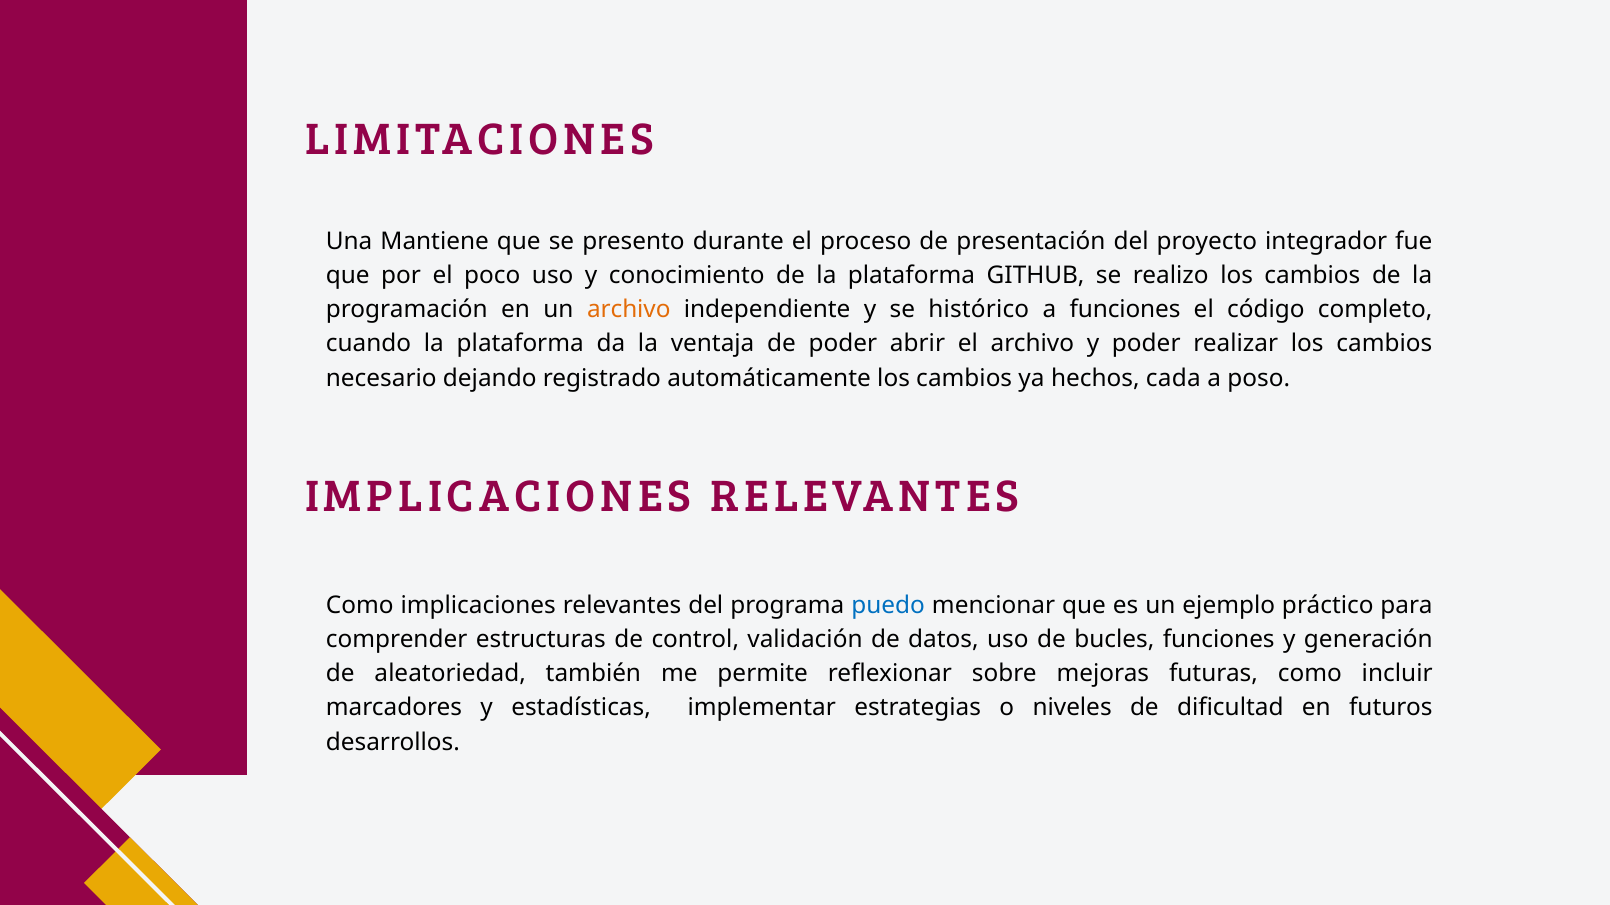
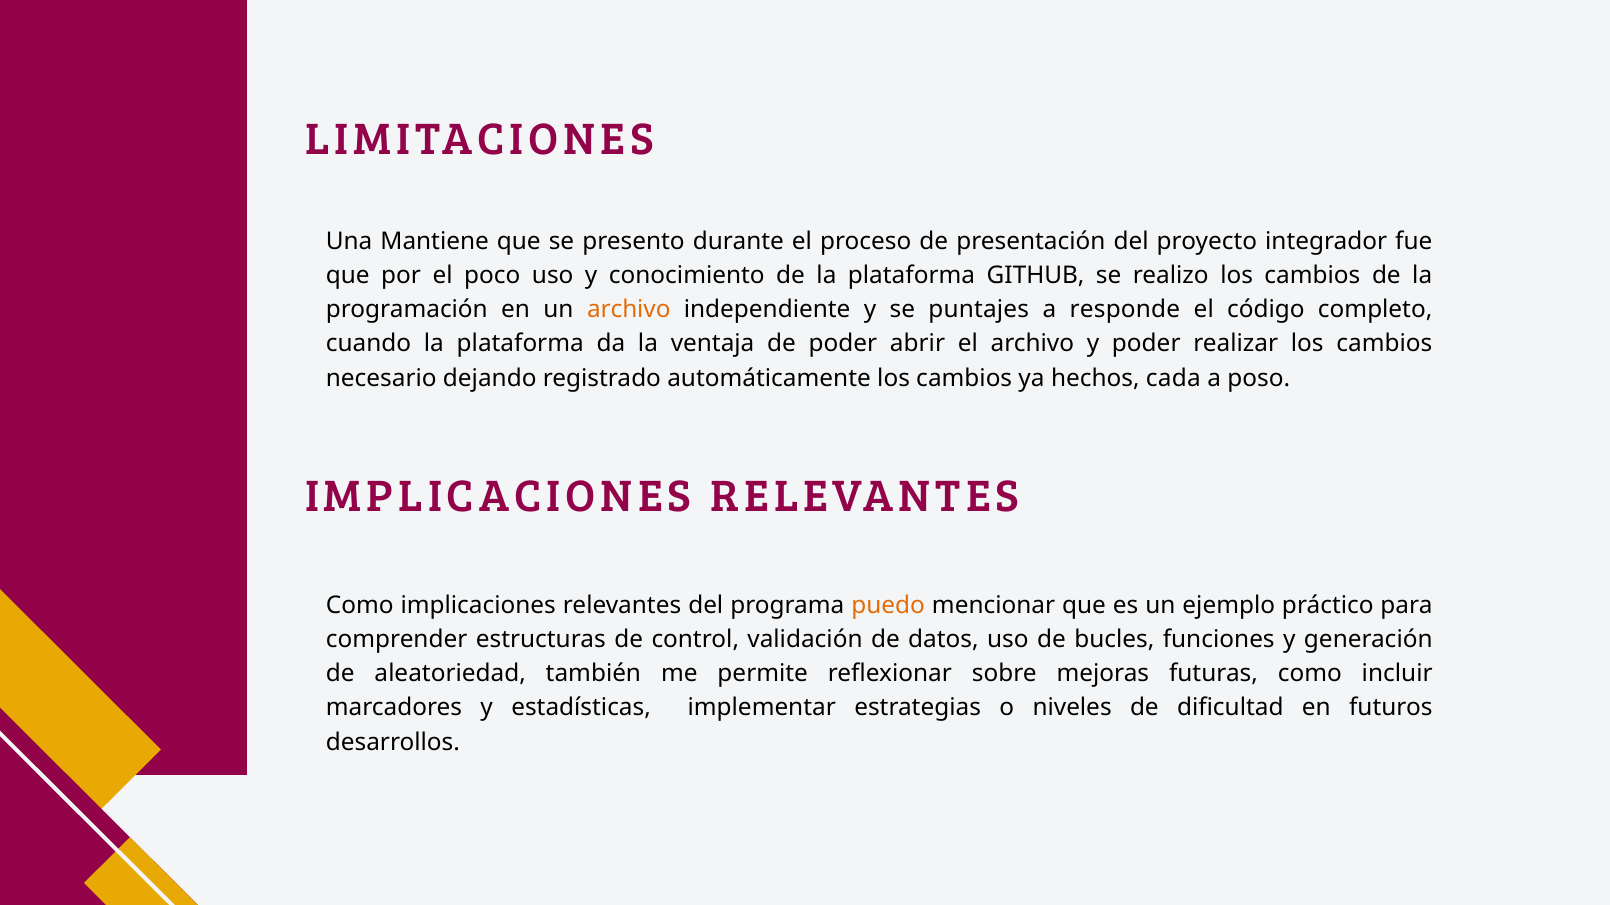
histórico: histórico -> puntajes (979, 310)
a funciones: funciones -> responde (1125, 310)
puedo colour: blue -> orange (888, 606)
